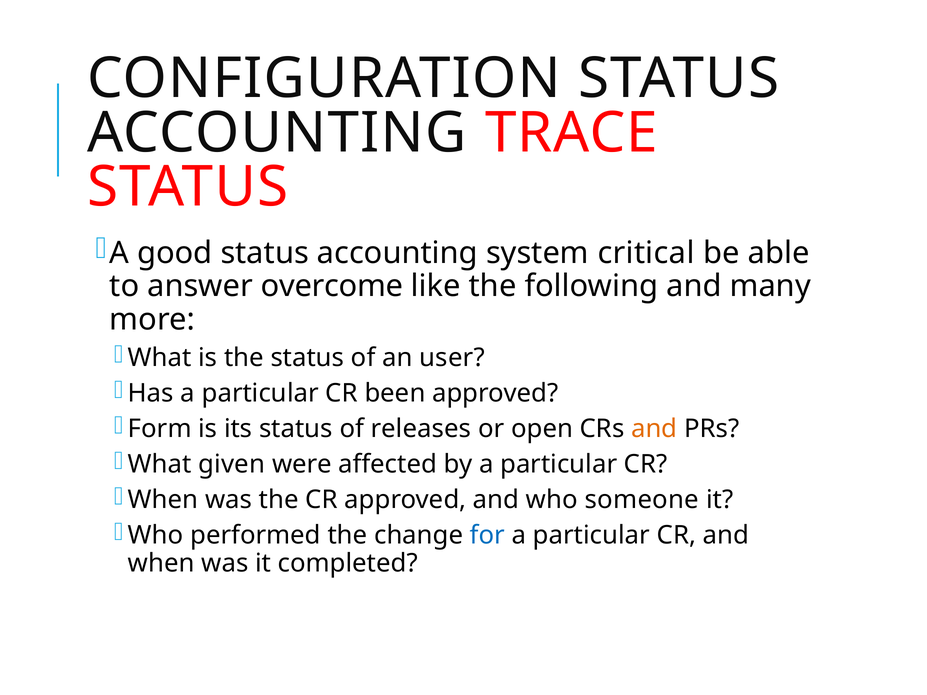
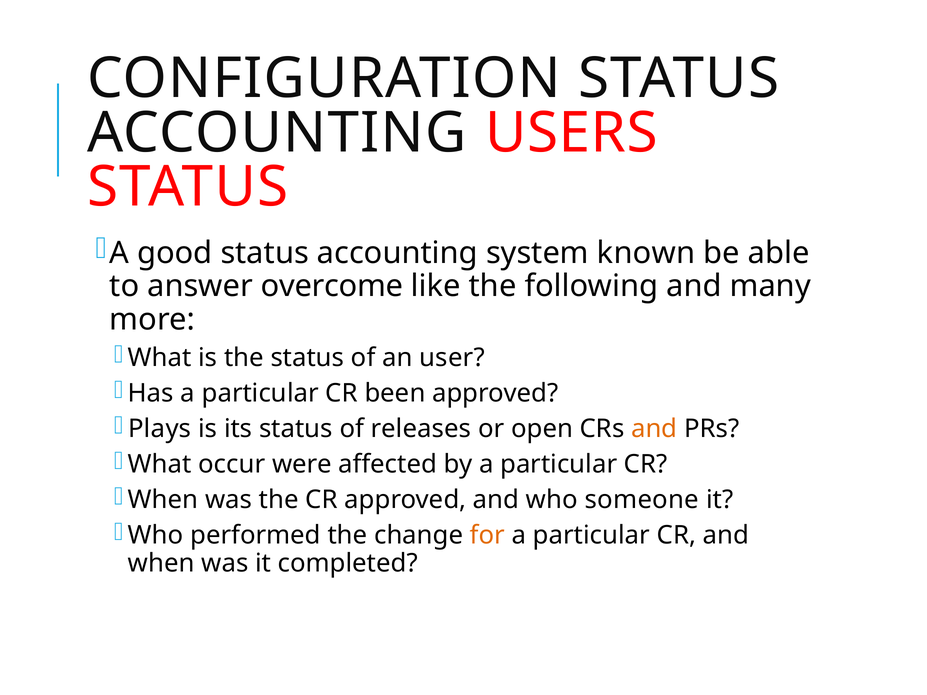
TRACE: TRACE -> USERS (571, 133)
critical: critical -> known (646, 253)
Form: Form -> Plays (160, 429)
given: given -> occur (232, 465)
for colour: blue -> orange (488, 536)
